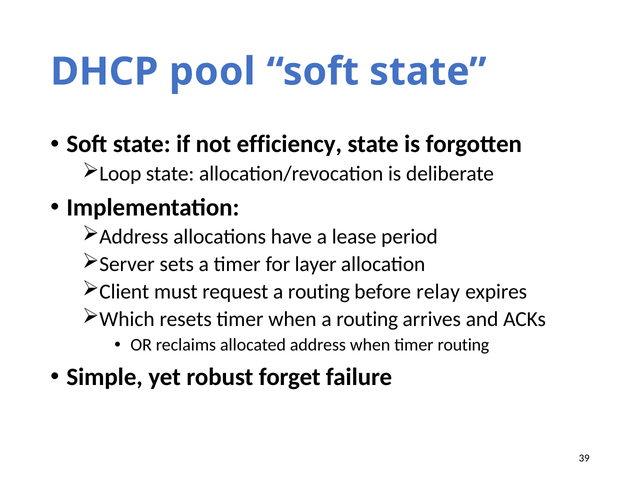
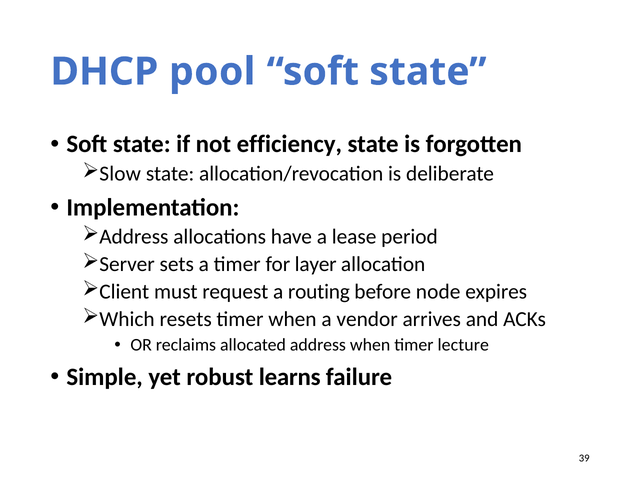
Loop: Loop -> Slow (120, 174)
relay: relay -> node (438, 292)
when a routing: routing -> vendor (367, 319)
timer routing: routing -> lecture (463, 345)
forget: forget -> learns (290, 377)
